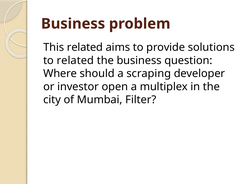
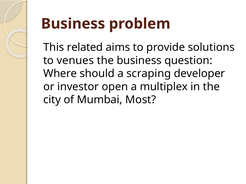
to related: related -> venues (75, 61)
Filter: Filter -> Most (141, 100)
